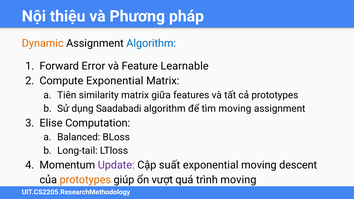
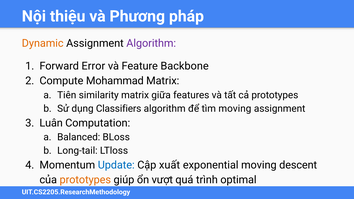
Algorithm colour: blue -> purple (151, 43)
Learnable: Learnable -> Backbone (185, 66)
Compute Exponential: Exponential -> Mohammad (115, 81)
Saadabadi: Saadabadi -> Classifiers (119, 109)
Elise: Elise -> Luân (51, 123)
Update colour: purple -> blue (116, 165)
suất: suất -> xuất (170, 165)
trình moving: moving -> optimal (238, 180)
